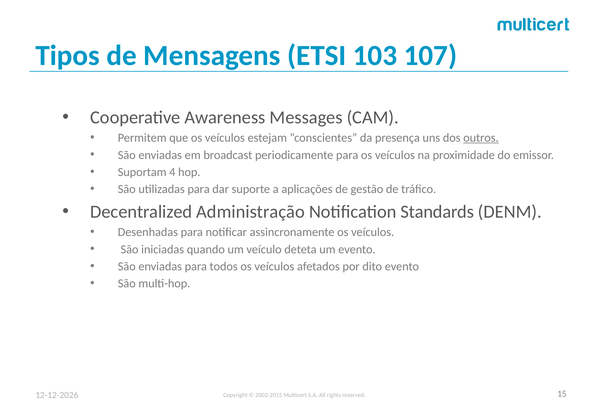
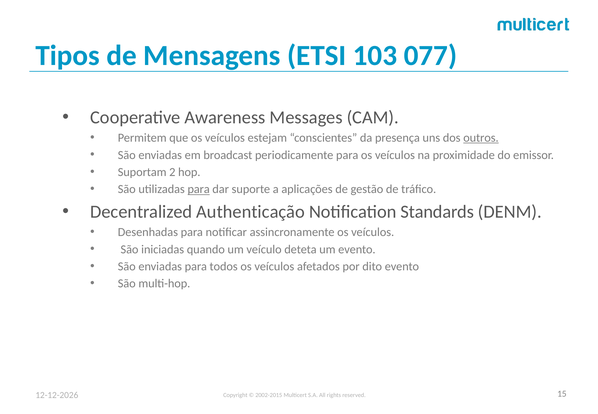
107: 107 -> 077 (430, 55)
4: 4 -> 2 (172, 172)
para underline: none -> present (199, 189)
Administração: Administração -> Authenticação (251, 212)
